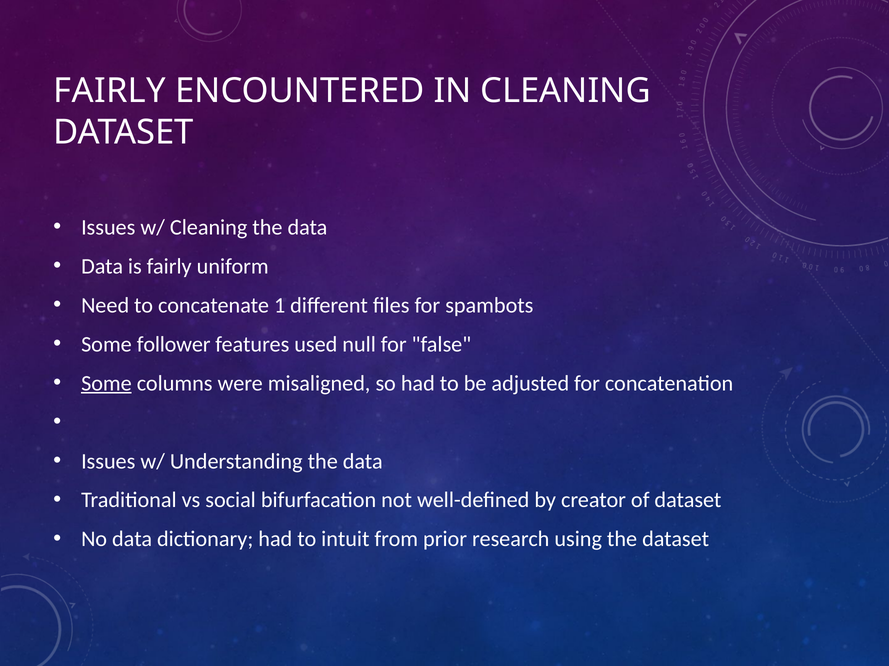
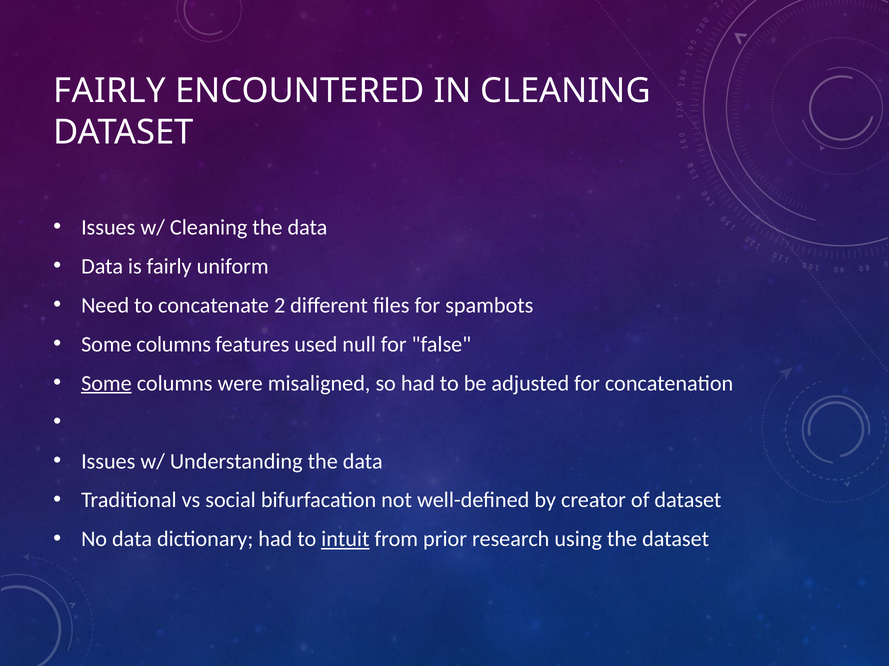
1: 1 -> 2 (280, 306)
follower: follower -> columns (174, 345)
intuit underline: none -> present (345, 540)
